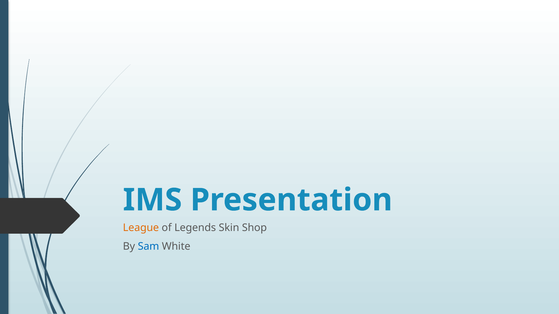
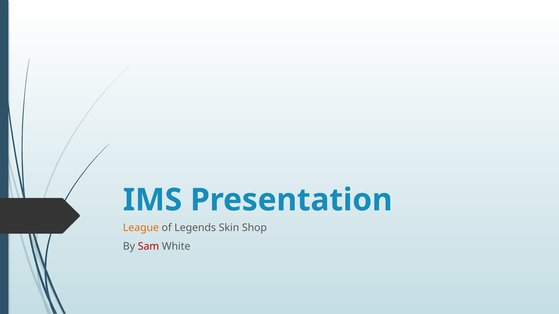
Sam colour: blue -> red (148, 247)
